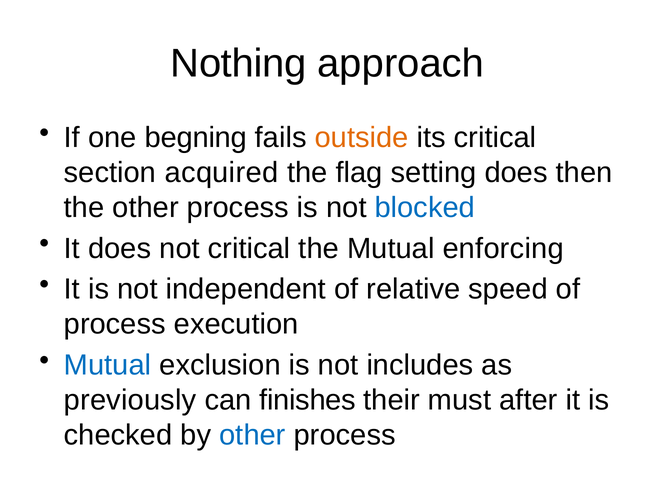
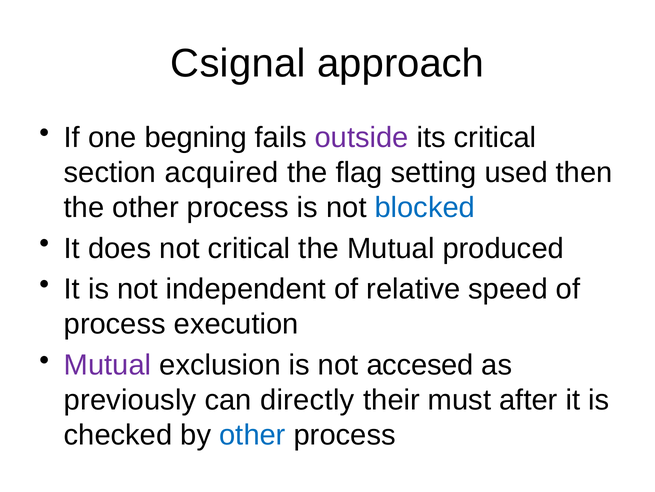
Nothing: Nothing -> Csignal (238, 63)
outside colour: orange -> purple (362, 137)
setting does: does -> used (516, 172)
enforcing: enforcing -> produced (503, 248)
Mutual colour: blue -> purple (108, 365)
includes: includes -> accesed (420, 365)
finishes: finishes -> directly (307, 399)
